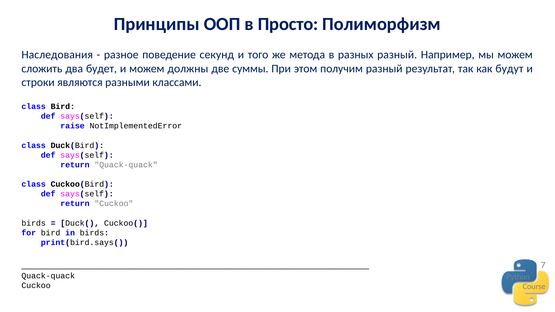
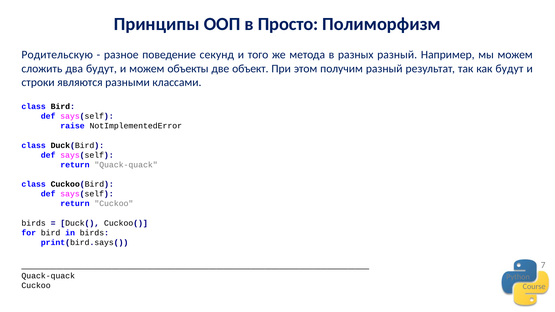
Наследования: Наследования -> Родительскую (57, 55)
два будет: будет -> будут (101, 69)
должны: должны -> объекты (188, 69)
суммы: суммы -> объект (250, 69)
